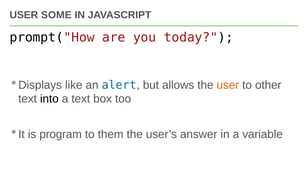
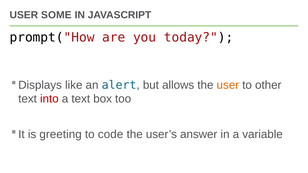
into colour: black -> red (49, 99)
program: program -> greeting (61, 134)
them: them -> code (111, 134)
